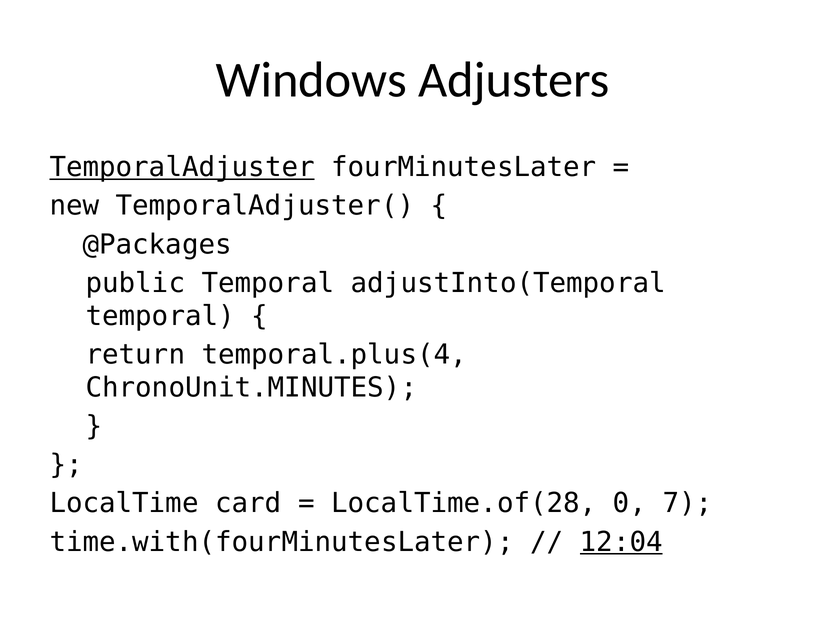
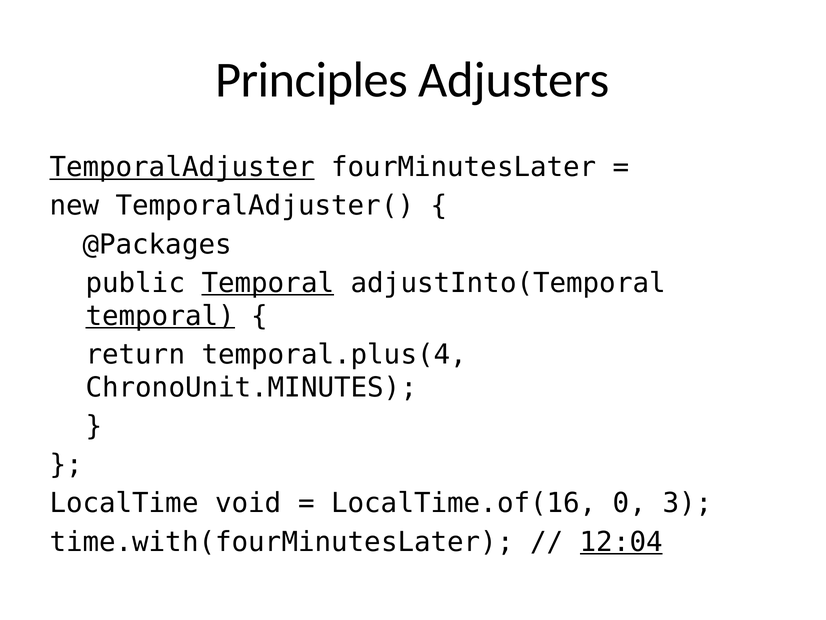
Windows: Windows -> Principles (312, 80)
Temporal underline: none -> present (268, 283)
temporal underline: none -> present (160, 316)
card: card -> void (248, 503)
LocalTime.of(28: LocalTime.of(28 -> LocalTime.of(16 (464, 503)
7: 7 -> 3 (688, 503)
